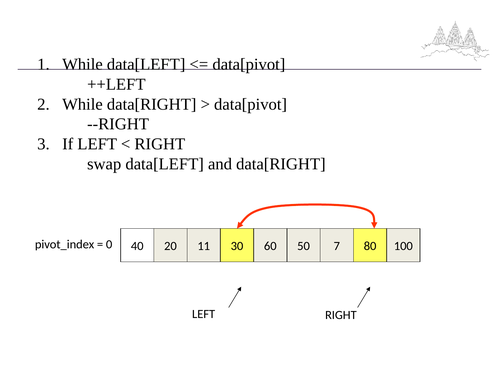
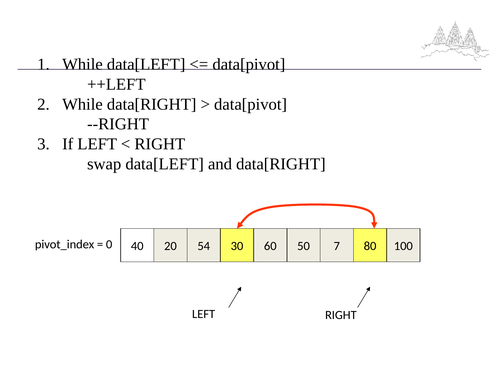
11: 11 -> 54 (204, 246)
